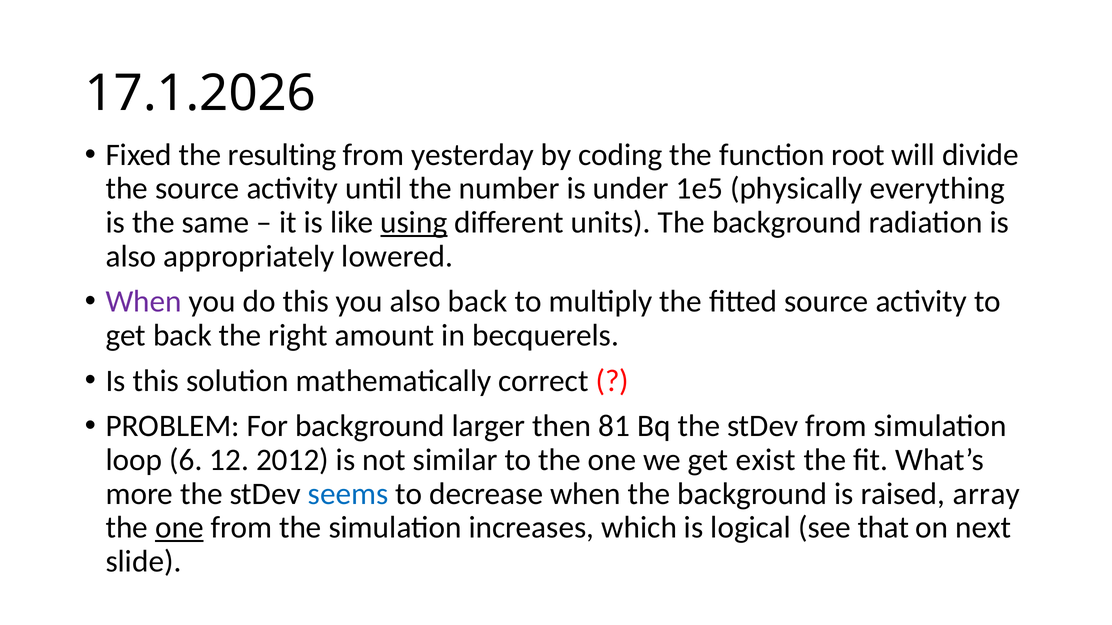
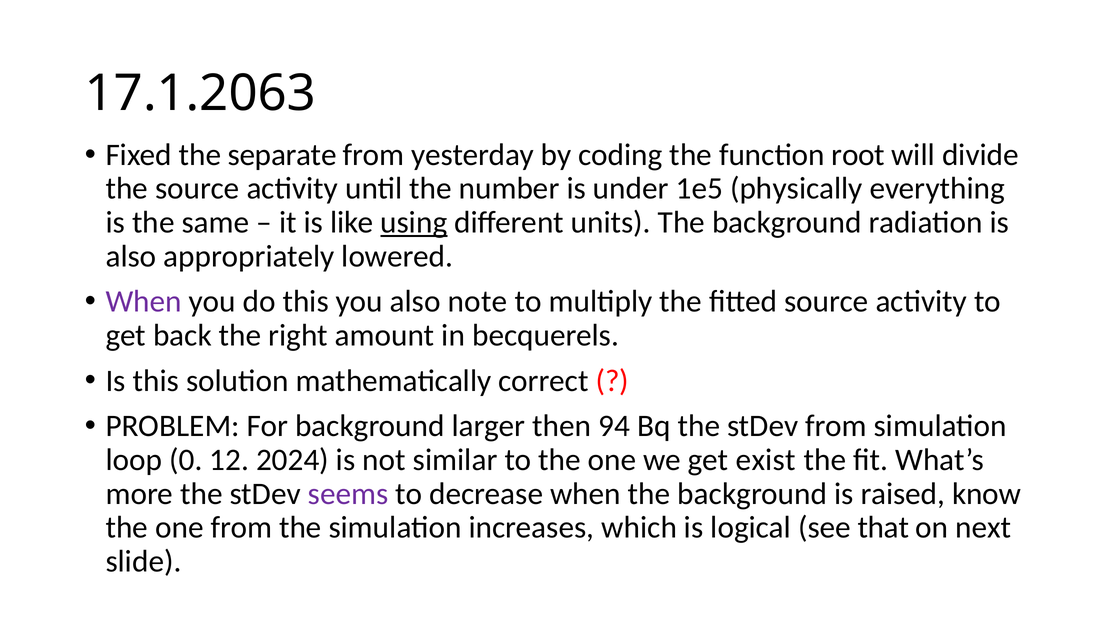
17.1.2026: 17.1.2026 -> 17.1.2063 (200, 93)
resulting: resulting -> separate (282, 155)
also back: back -> note (478, 302)
81: 81 -> 94 (614, 426)
6: 6 -> 0 (186, 460)
2012: 2012 -> 2024 (292, 460)
seems colour: blue -> purple (348, 494)
array: array -> know (987, 494)
one underline: present -> none (179, 528)
